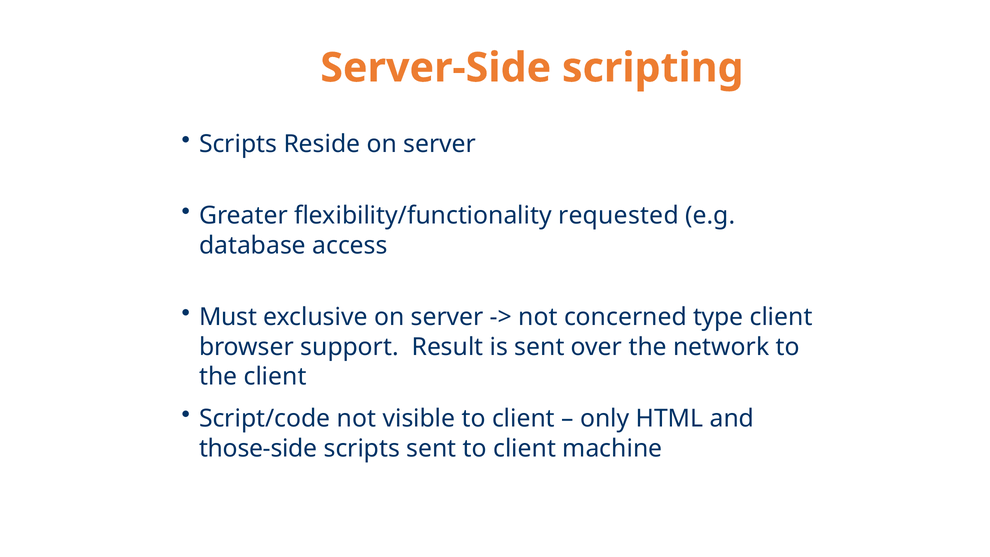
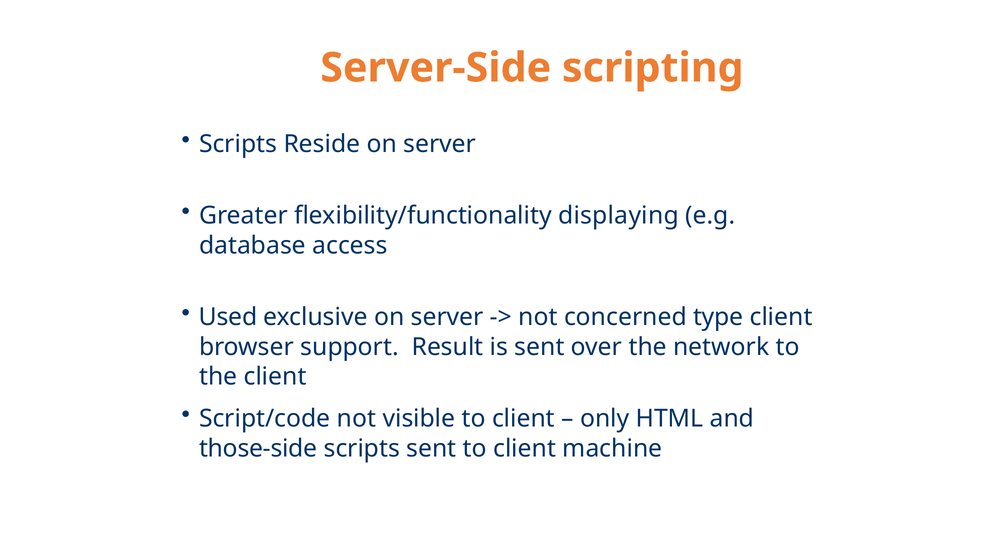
requested: requested -> displaying (619, 216)
Must: Must -> Used (228, 317)
